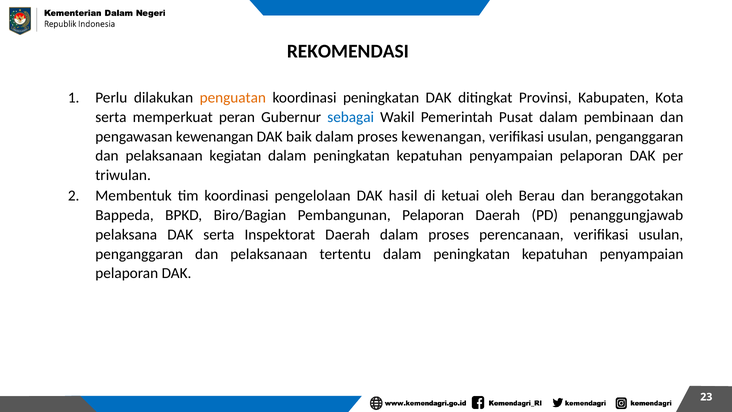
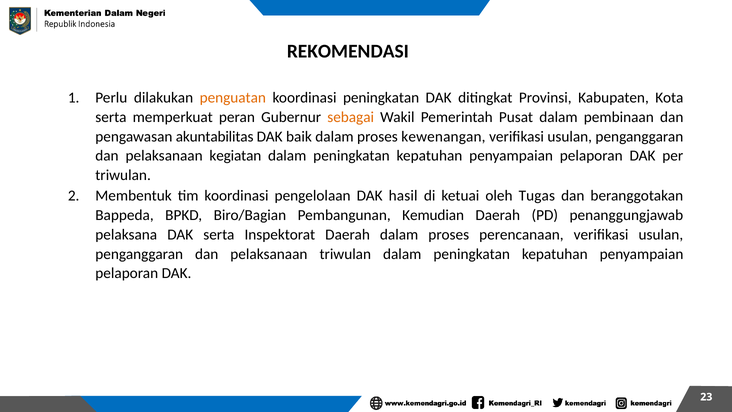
sebagai colour: blue -> orange (351, 117)
pengawasan kewenangan: kewenangan -> akuntabilitas (215, 136)
Berau: Berau -> Tugas (537, 196)
Pembangunan Pelaporan: Pelaporan -> Kemudian (433, 215)
pelaksanaan tertentu: tertentu -> triwulan (345, 254)
